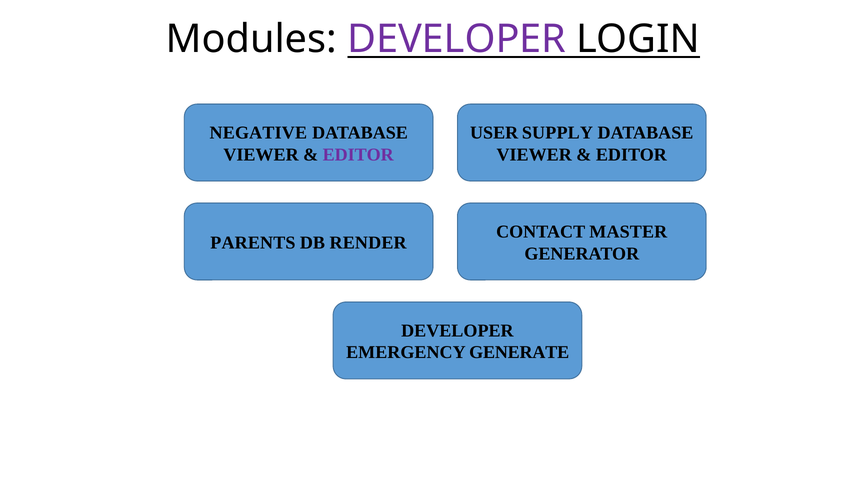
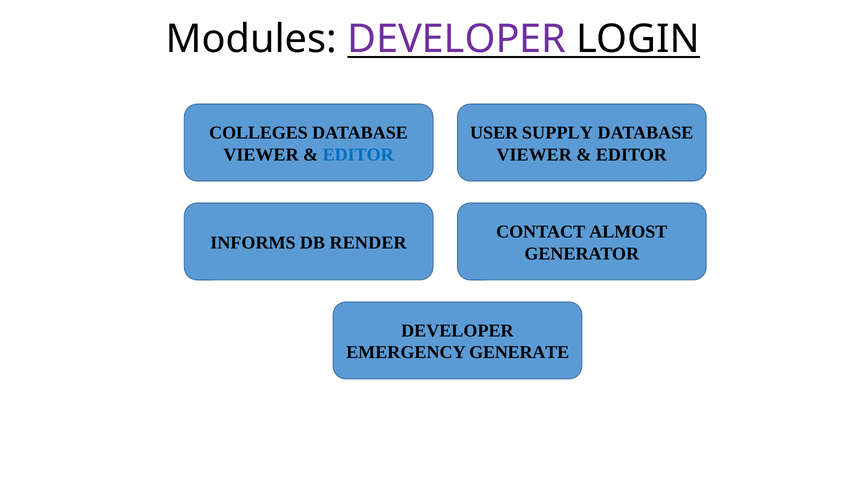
NEGATIVE: NEGATIVE -> COLLEGES (258, 133)
EDITOR colour: purple -> blue (358, 155)
MASTER: MASTER -> ALMOST (628, 232)
PARENTS: PARENTS -> INFORMS (253, 243)
